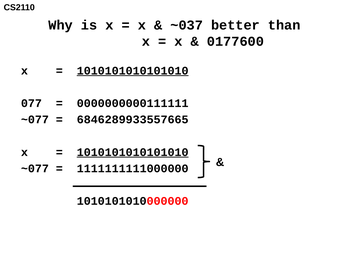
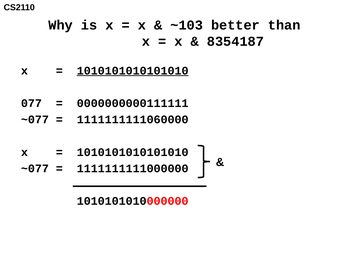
~037: ~037 -> ~103 (187, 25)
0177600: 0177600 -> 8354187 (235, 41)
6846289933557665: 6846289933557665 -> 1111111111060000 (133, 119)
1010101010101010 underline: present -> none (133, 152)
